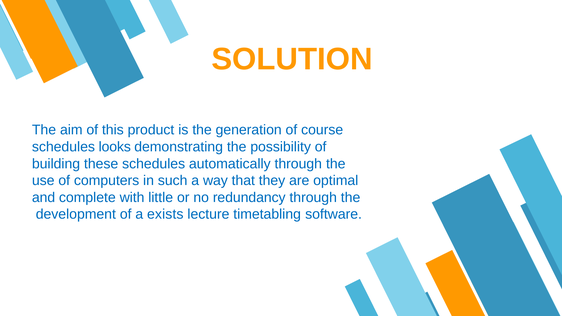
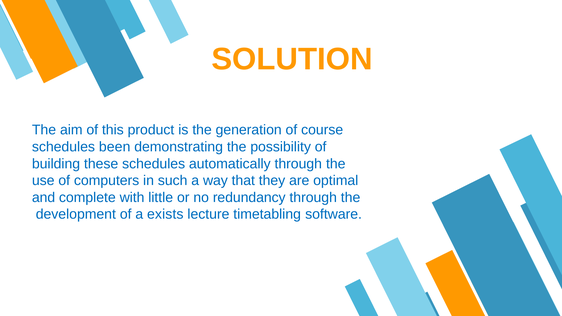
looks: looks -> been (115, 147)
